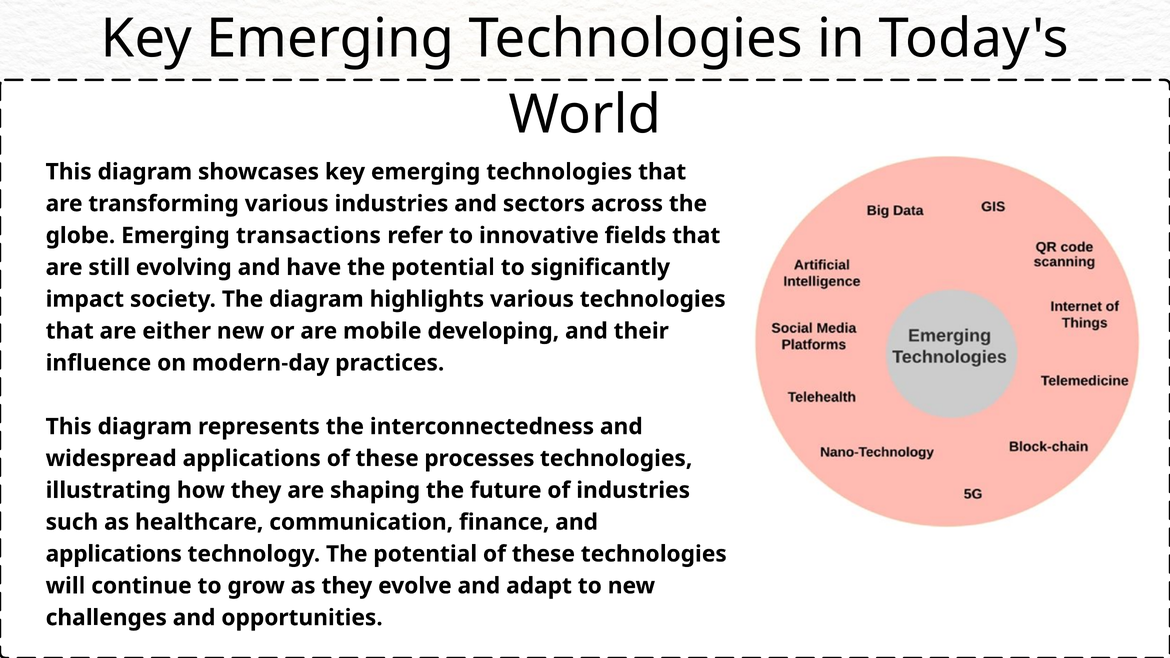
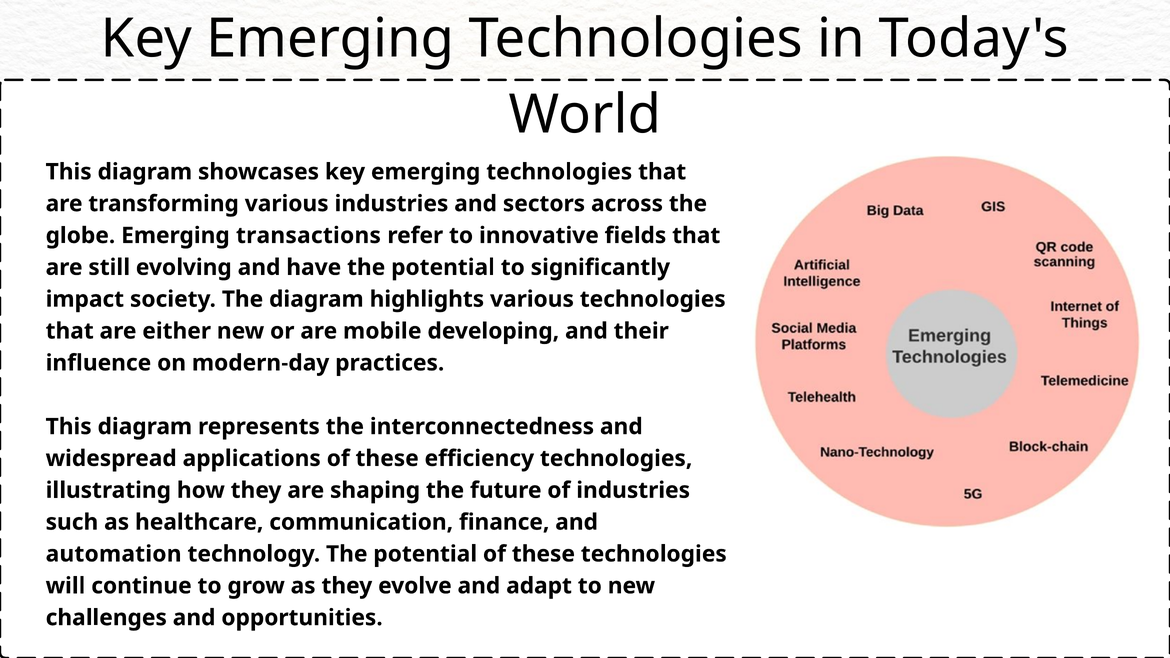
processes: processes -> efficiency (479, 459)
applications: applications -> automation (114, 554)
